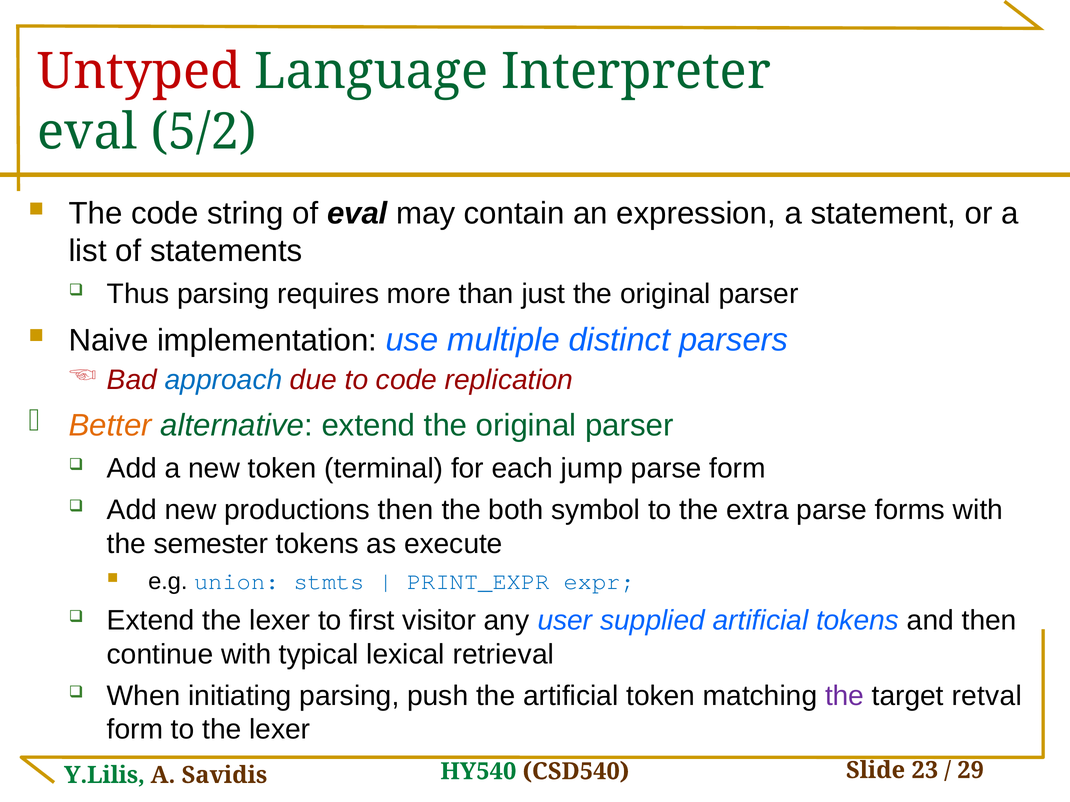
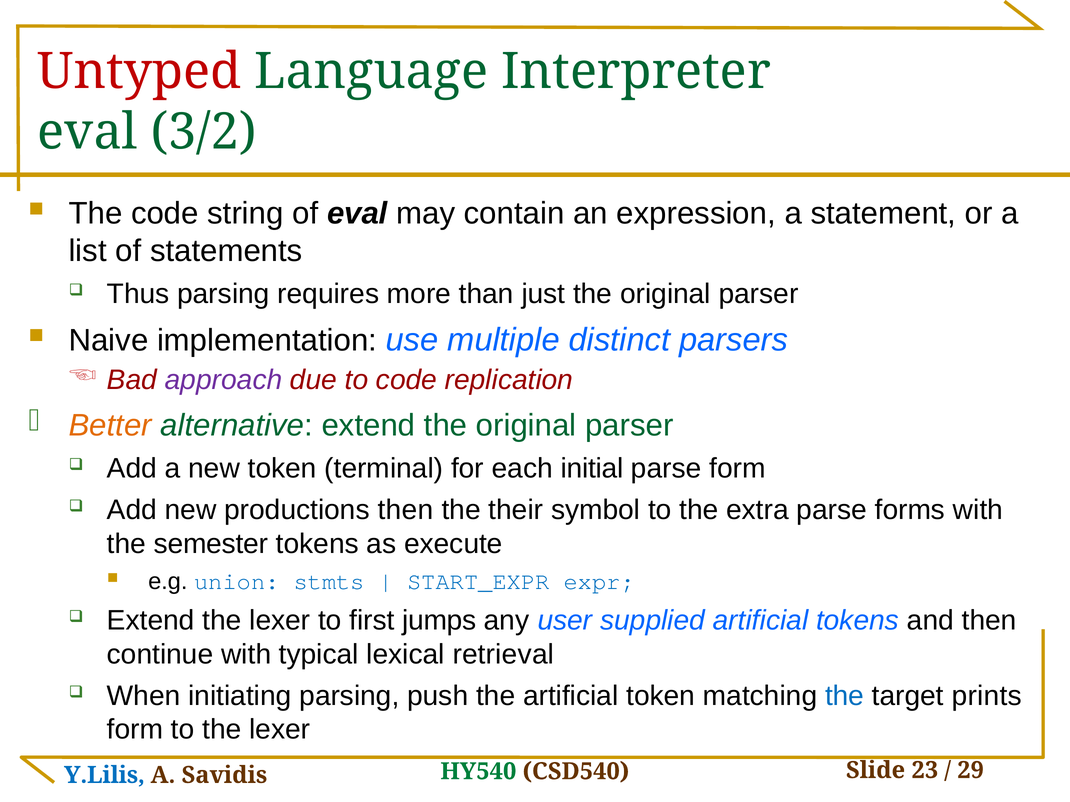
5/2: 5/2 -> 3/2 (204, 132)
approach colour: blue -> purple (224, 380)
jump: jump -> initial (592, 469)
both: both -> their (516, 510)
PRINT_EXPR: PRINT_EXPR -> START_EXPR (478, 582)
visitor: visitor -> jumps (439, 621)
the colour: purple -> blue (845, 696)
retval: retval -> prints (987, 696)
Y.Lilis colour: green -> blue (104, 776)
